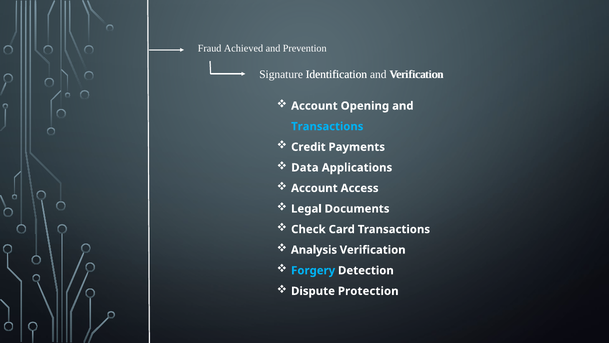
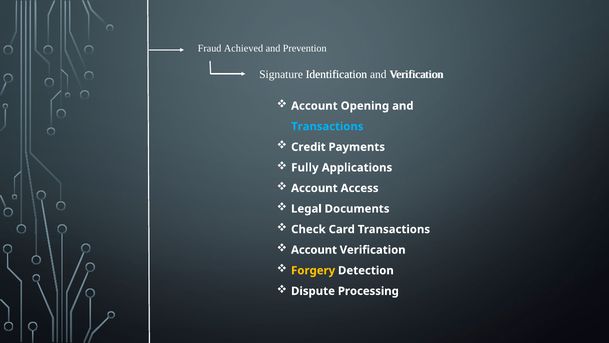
Data: Data -> Fully (305, 167)
Analysis: Analysis -> Account (314, 250)
Forgery colour: light blue -> yellow (313, 270)
Protection: Protection -> Processing (368, 291)
